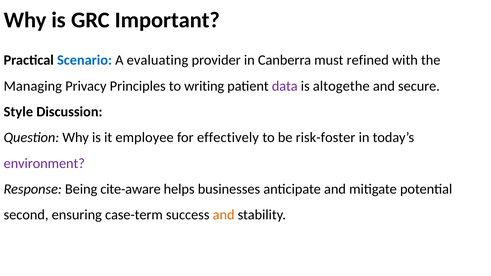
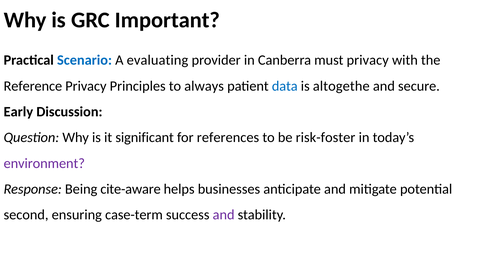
must refined: refined -> privacy (368, 60)
Managing: Managing -> Reference (33, 86)
writing: writing -> always (204, 86)
data colour: purple -> blue (285, 86)
Style: Style -> Early (18, 112)
employee: employee -> significant (145, 138)
effectively: effectively -> references (228, 138)
and colour: orange -> purple (224, 215)
